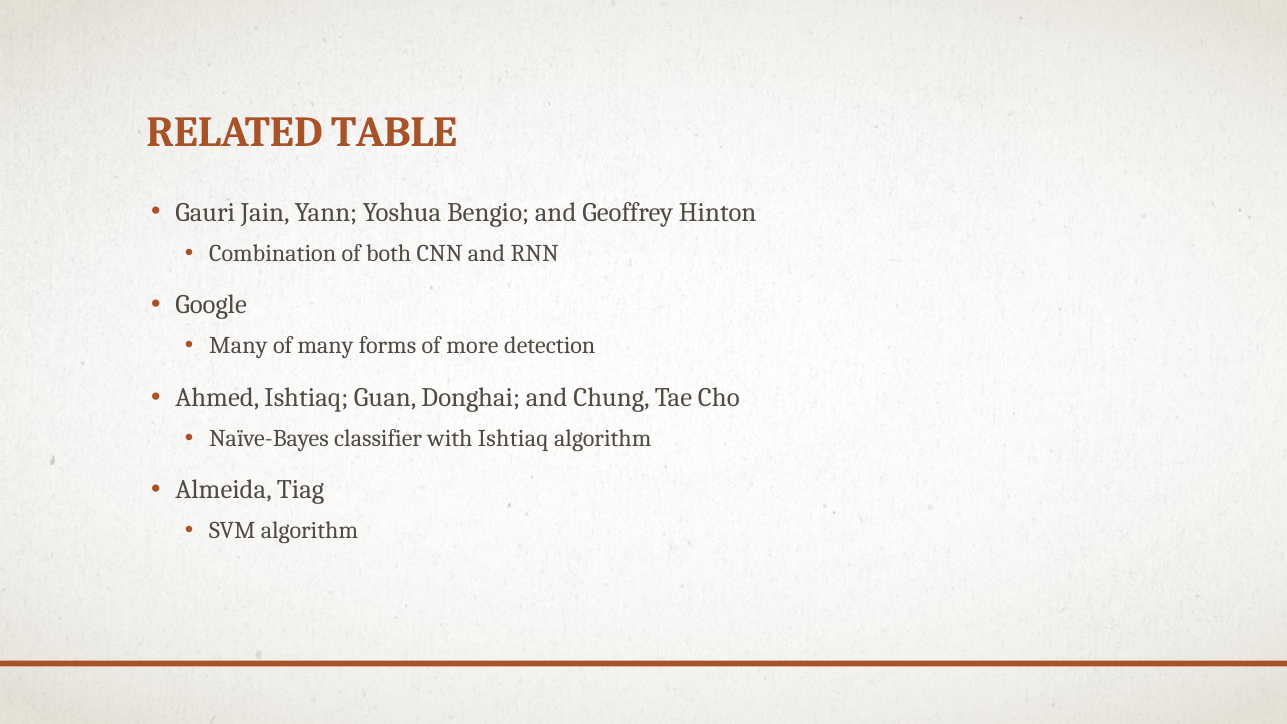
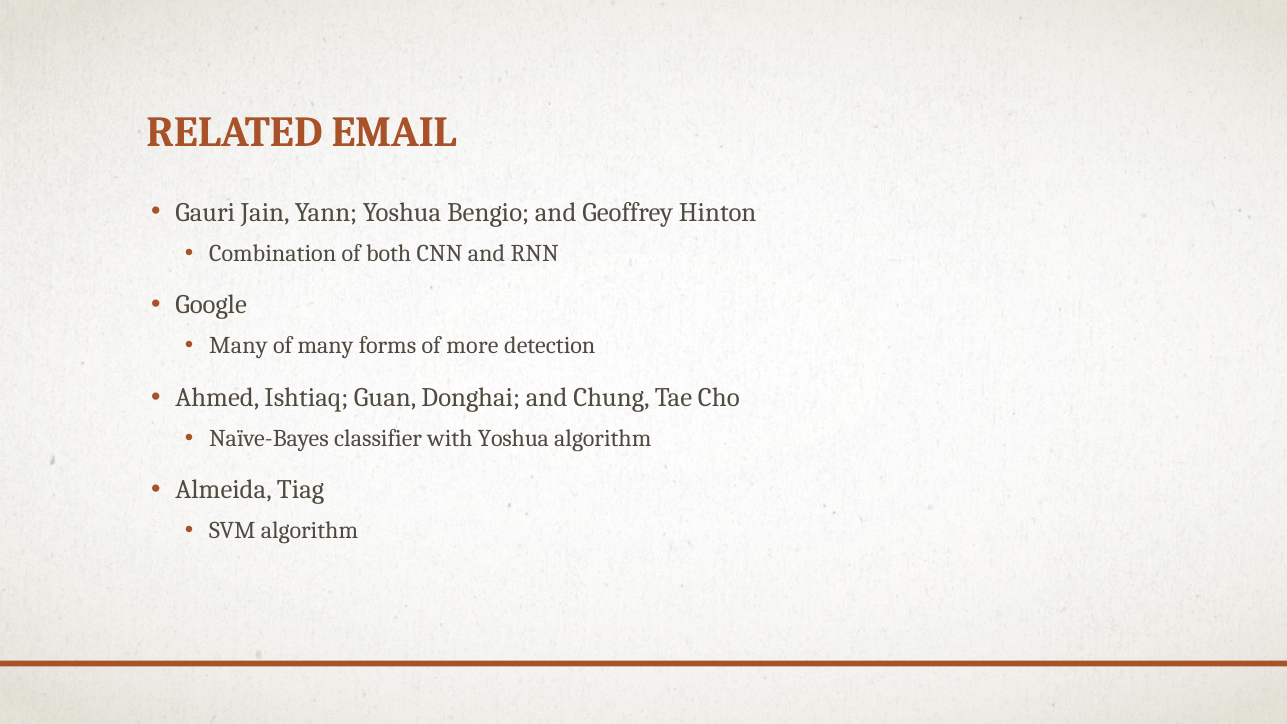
TABLE: TABLE -> EMAIL (394, 133)
with Ishtiaq: Ishtiaq -> Yoshua (513, 438)
